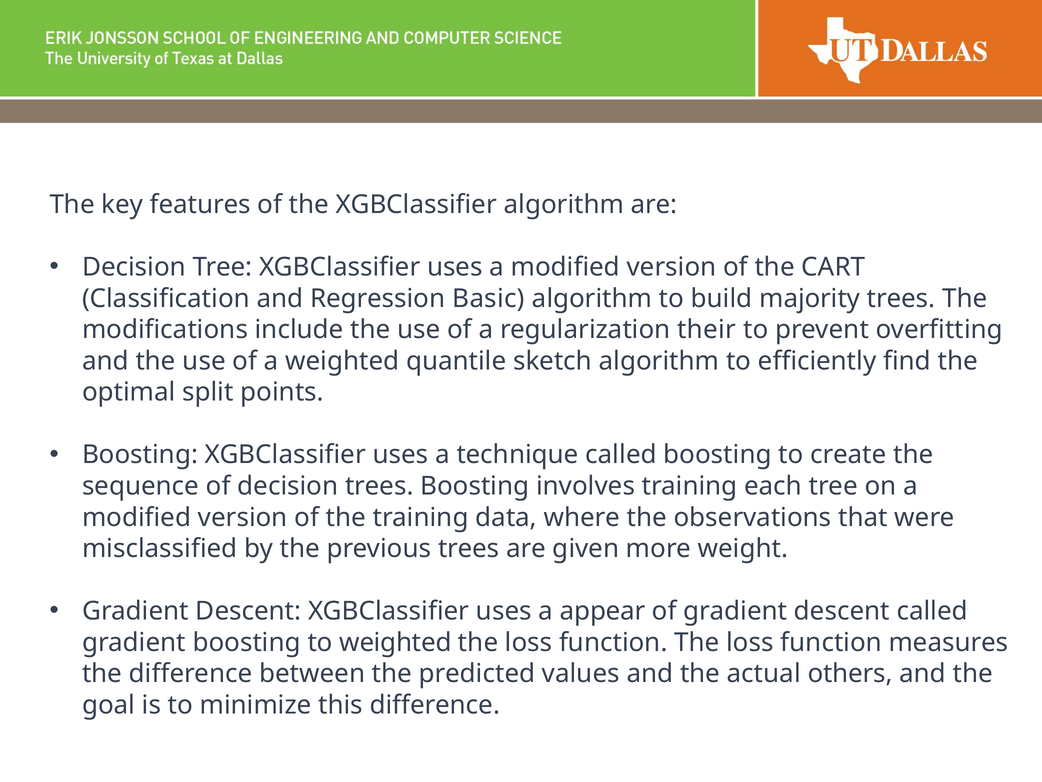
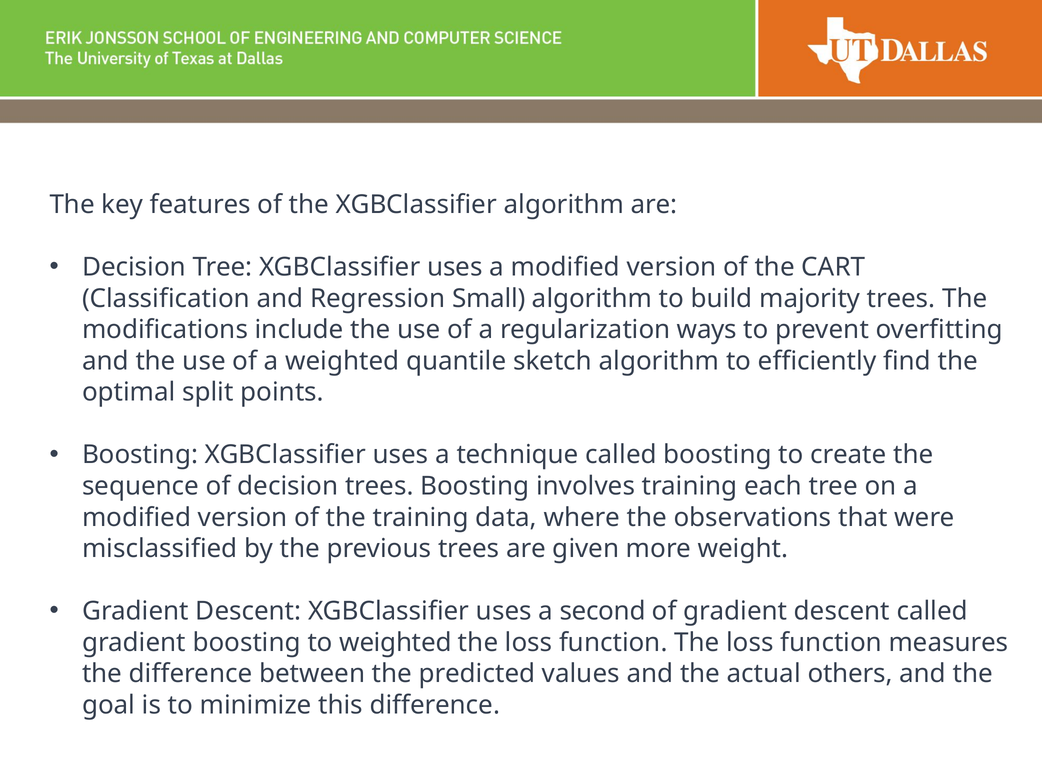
Basic: Basic -> Small (489, 298)
their: their -> ways (707, 330)
appear: appear -> second (603, 611)
